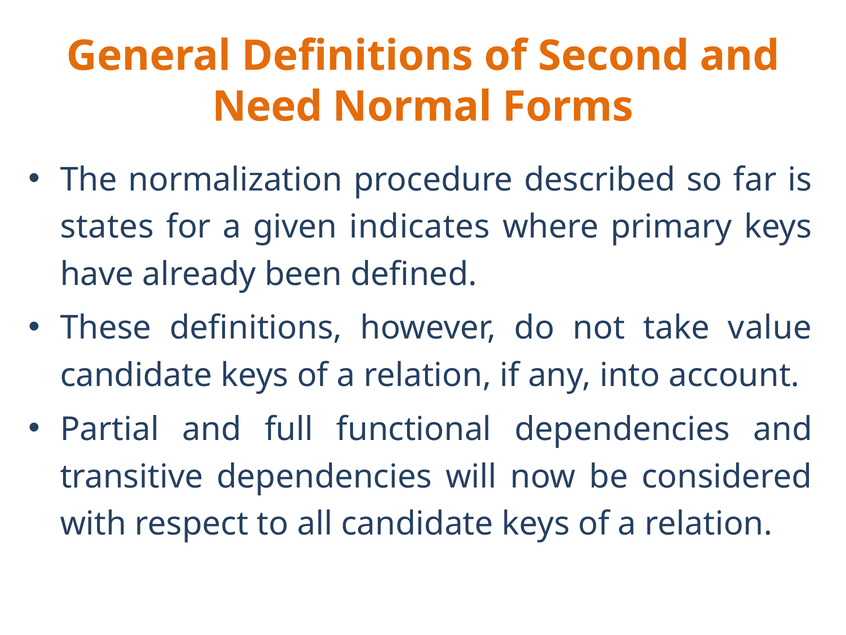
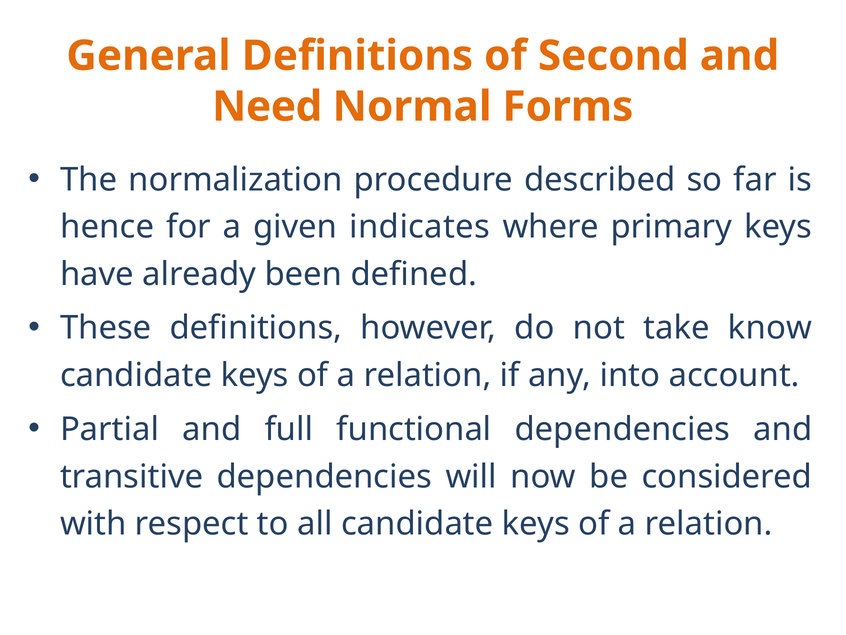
states: states -> hence (107, 227)
value: value -> know (770, 328)
